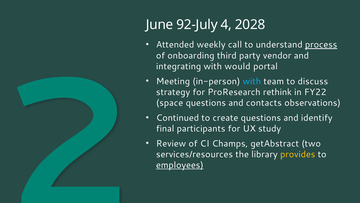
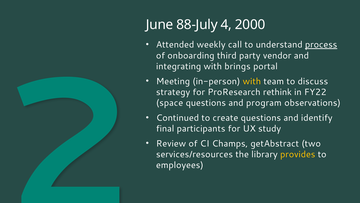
92-July: 92-July -> 88-July (197, 25)
2028: 2028 -> 2000 (250, 25)
would: would -> brings (238, 66)
with colour: light blue -> yellow (252, 81)
contacts: contacts -> program (264, 103)
employees underline: present -> none (180, 165)
